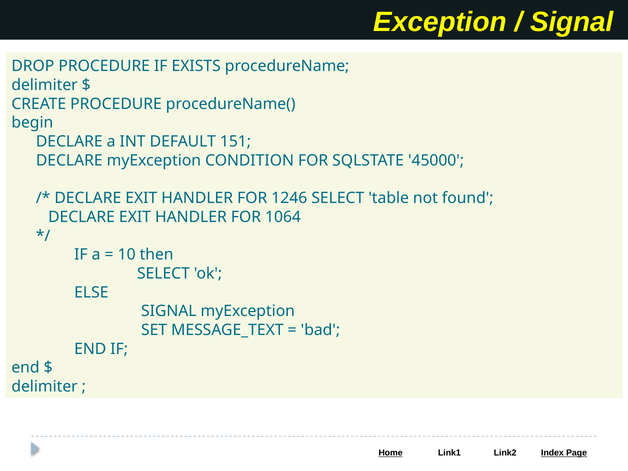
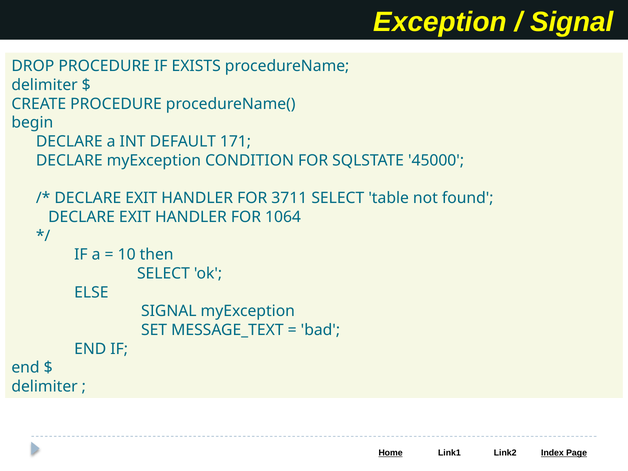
151: 151 -> 171 (235, 142)
1246: 1246 -> 3711 (289, 198)
